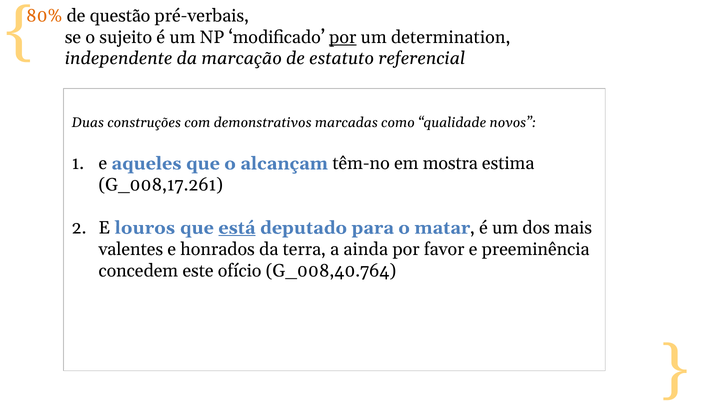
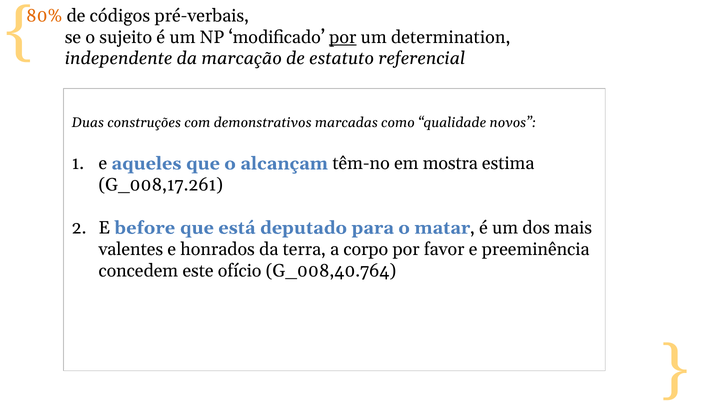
questão: questão -> códigos (120, 16)
louros: louros -> before (145, 228)
está underline: present -> none (237, 228)
ainda: ainda -> corpo (366, 249)
